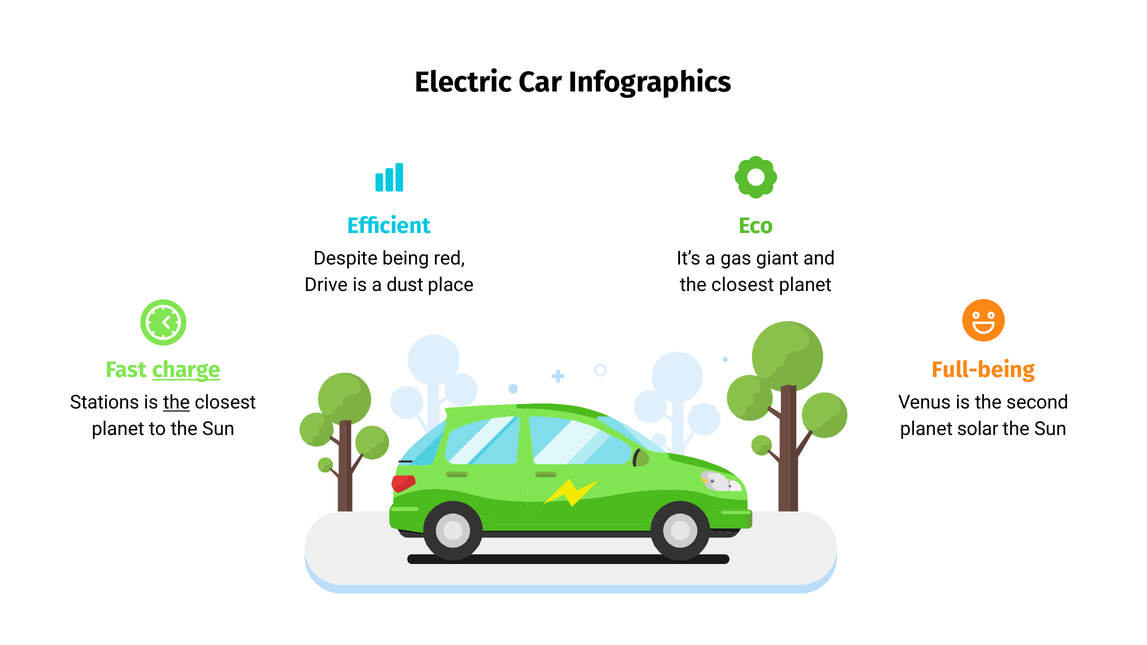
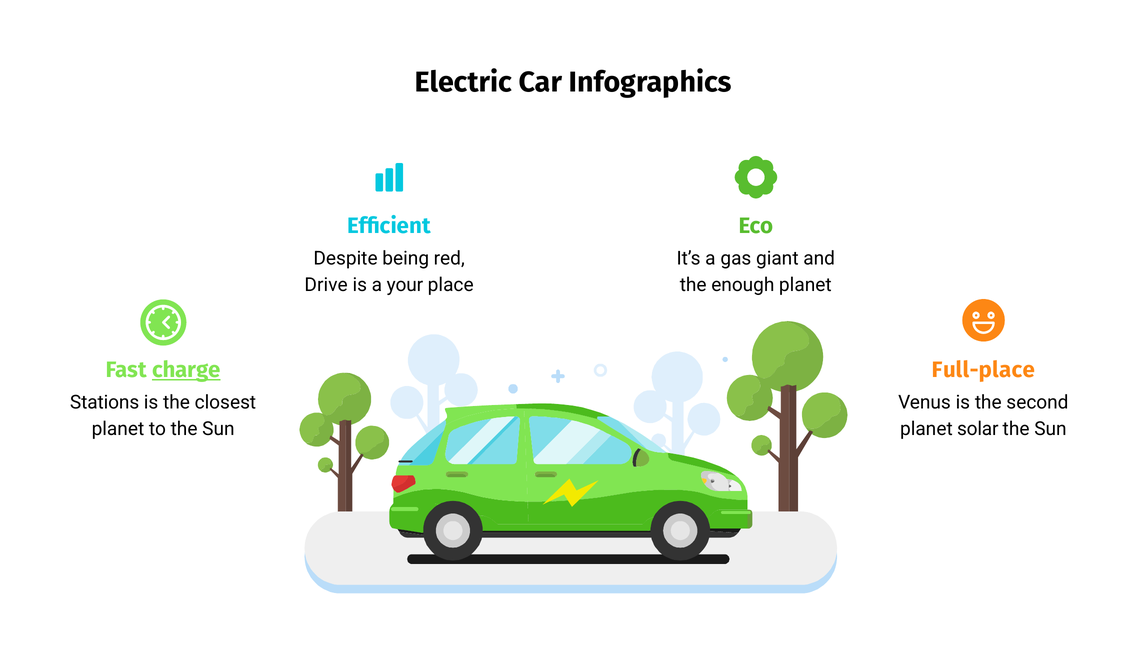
dust: dust -> your (405, 285)
closest: closest -> enough (743, 285)
Full-being: Full-being -> Full-place (983, 370)
the underline: present -> none (176, 403)
